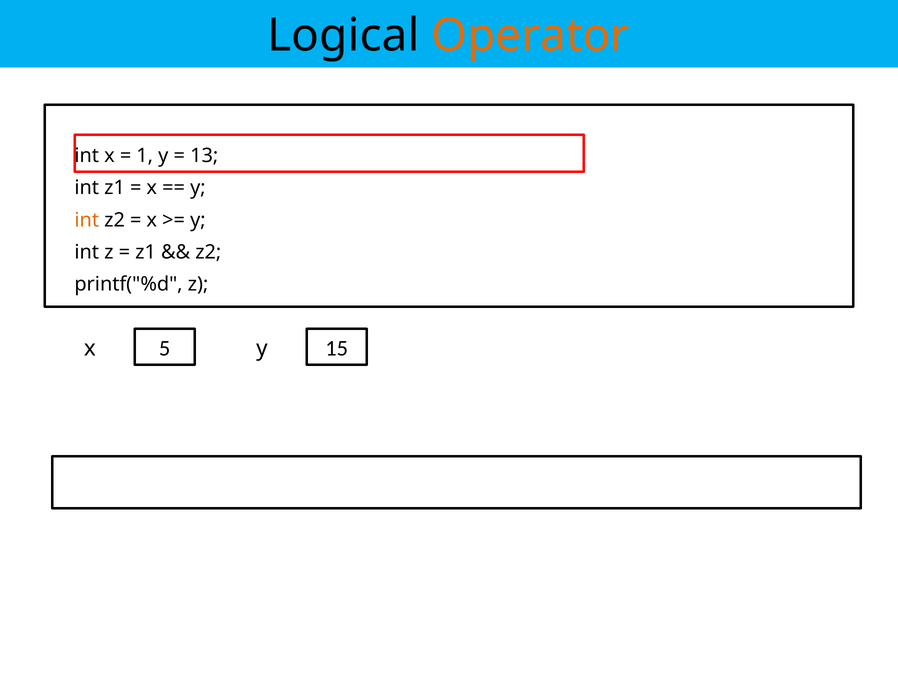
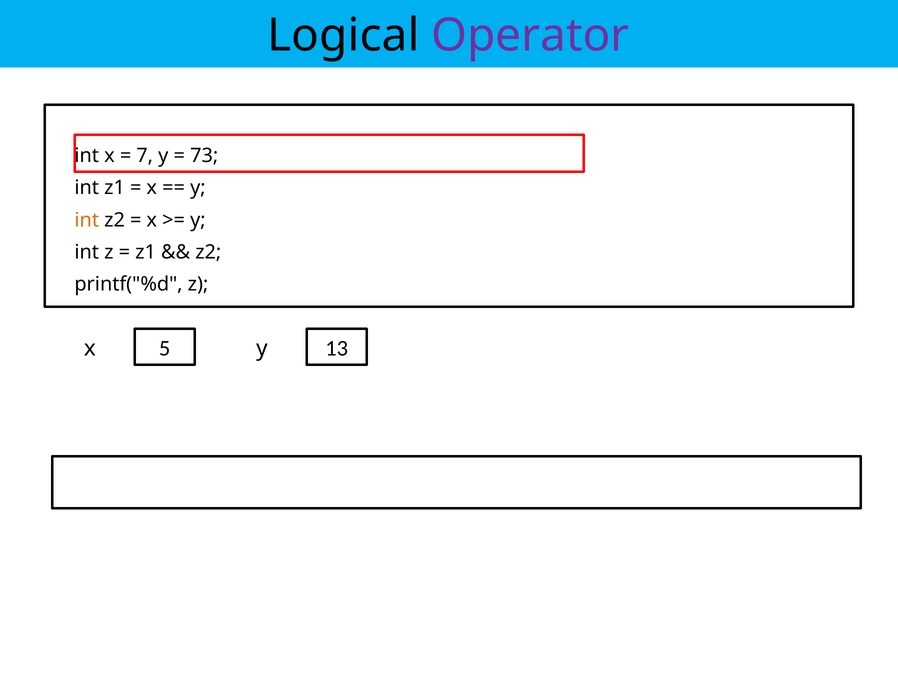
Operator colour: orange -> purple (530, 36)
1: 1 -> 7 (145, 156)
13: 13 -> 73 (204, 156)
15: 15 -> 13 (337, 349)
